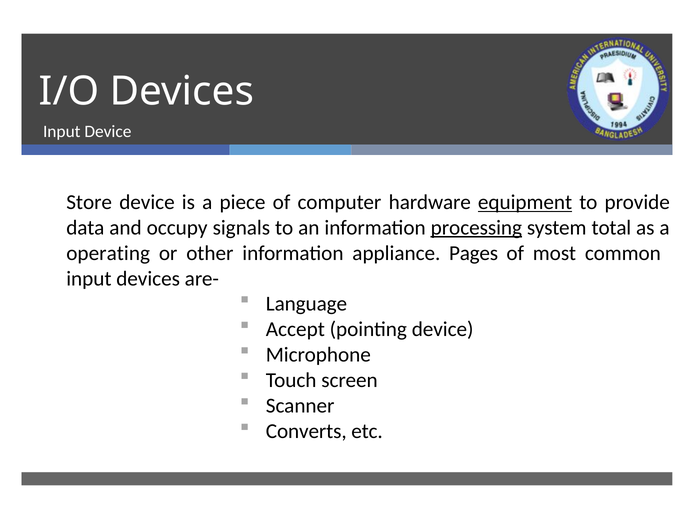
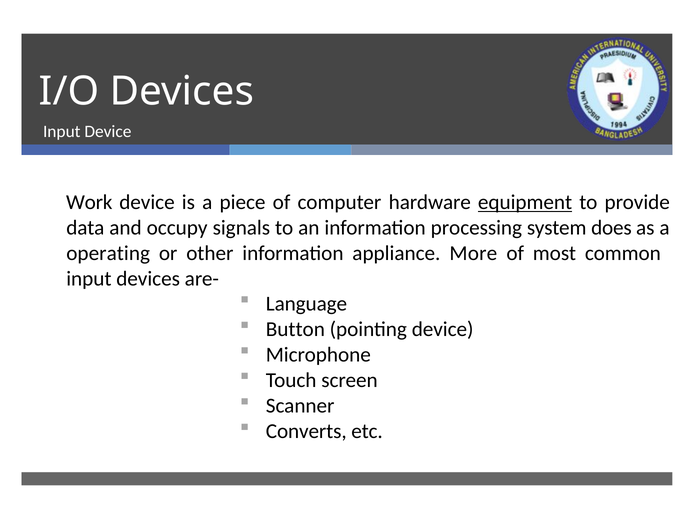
Store: Store -> Work (89, 202)
processing underline: present -> none (476, 228)
total: total -> does (611, 228)
Pages: Pages -> More (473, 253)
Accept: Accept -> Button (295, 330)
